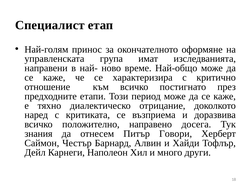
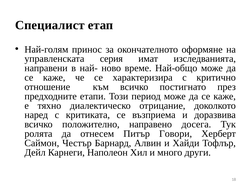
група: група -> серия (111, 59)
знания: знания -> ролята (38, 134)
